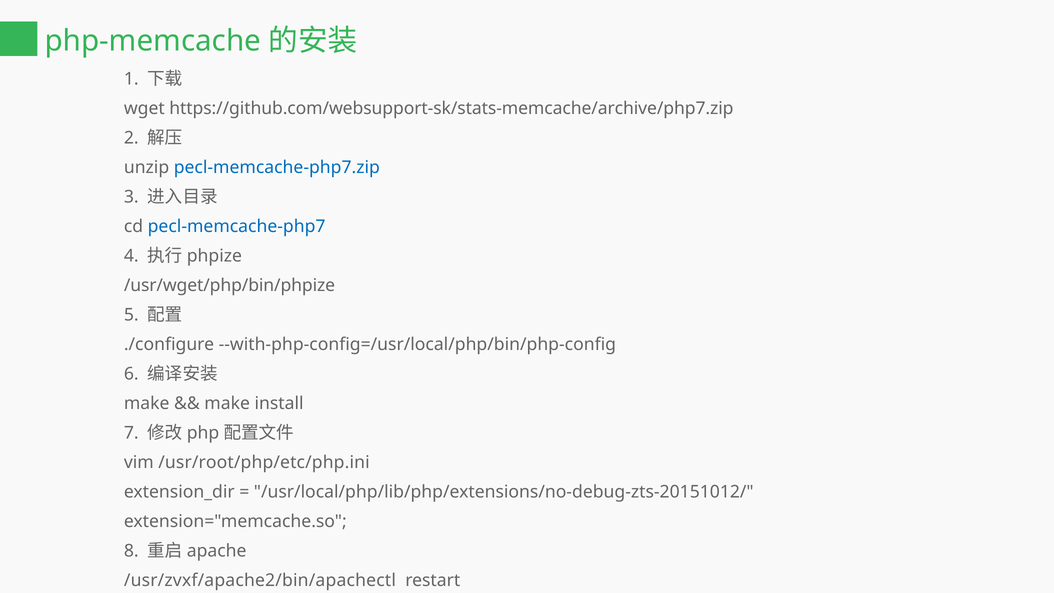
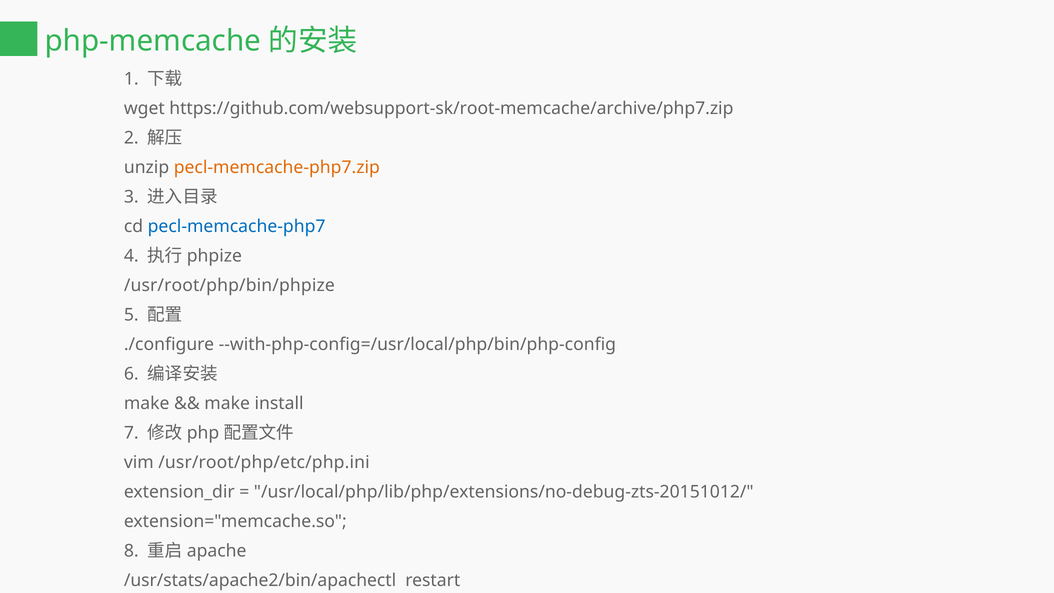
https://github.com/websupport-sk/stats-memcache/archive/php7.zip: https://github.com/websupport-sk/stats-memcache/archive/php7.zip -> https://github.com/websupport-sk/root-memcache/archive/php7.zip (451, 109)
pecl-memcache-php7.zip colour: blue -> orange (277, 168)
/usr/wget/php/bin/phpize: /usr/wget/php/bin/phpize -> /usr/root/php/bin/phpize (229, 286)
/usr/zvxf/apache2/bin/apachectl: /usr/zvxf/apache2/bin/apachectl -> /usr/stats/apache2/bin/apachectl (260, 581)
